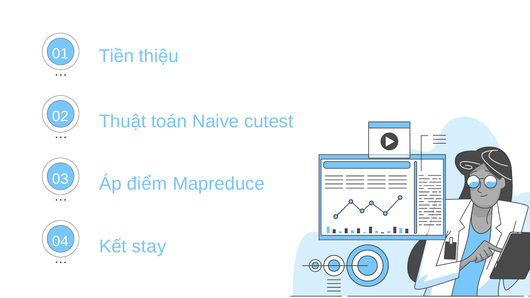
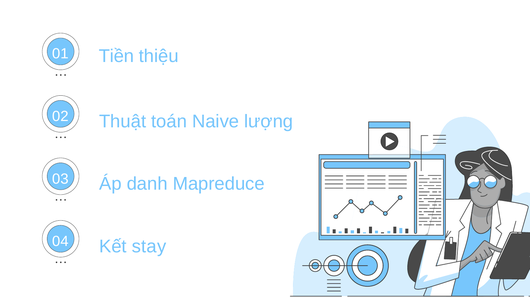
cutest: cutest -> lượng (269, 121)
điểm: điểm -> danh (147, 184)
